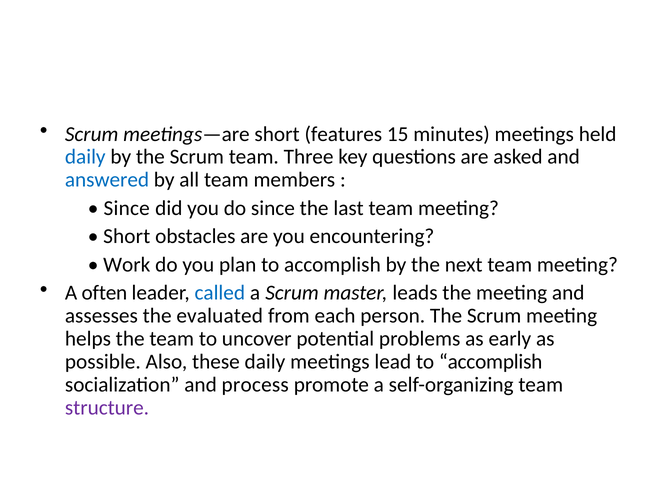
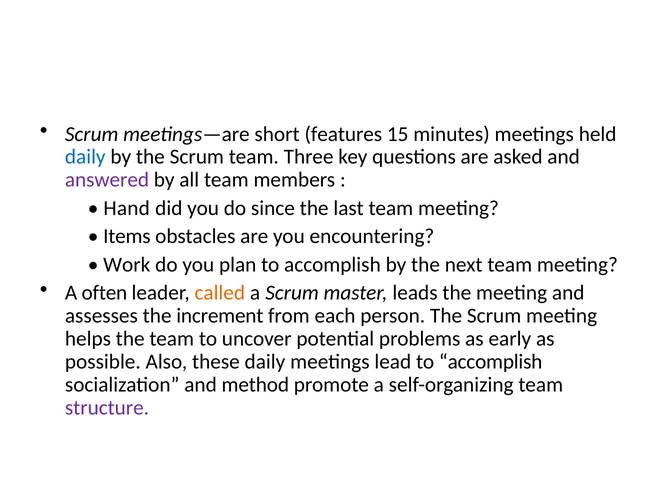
answered colour: blue -> purple (107, 180)
Since: Since -> Hand (127, 208)
Short: Short -> Items (127, 237)
called colour: blue -> orange (220, 293)
evaluated: evaluated -> increment (220, 316)
process: process -> method (255, 385)
